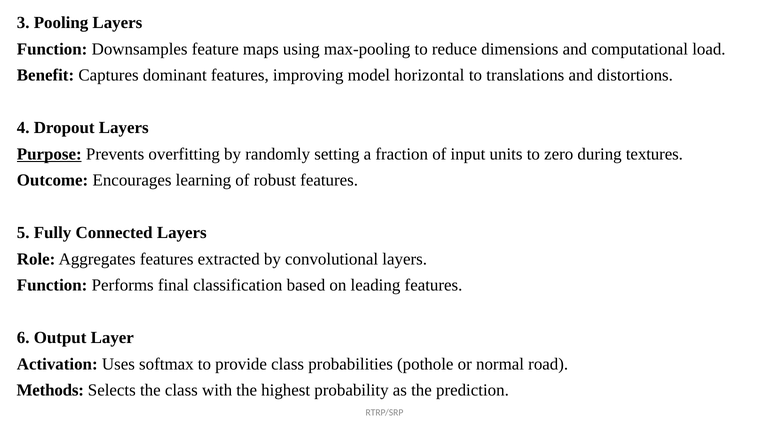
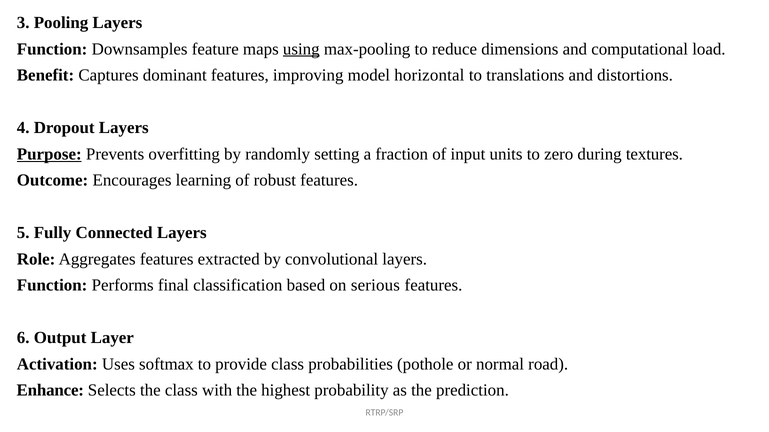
using underline: none -> present (301, 49)
leading: leading -> serious (375, 286)
Methods: Methods -> Enhance (50, 391)
